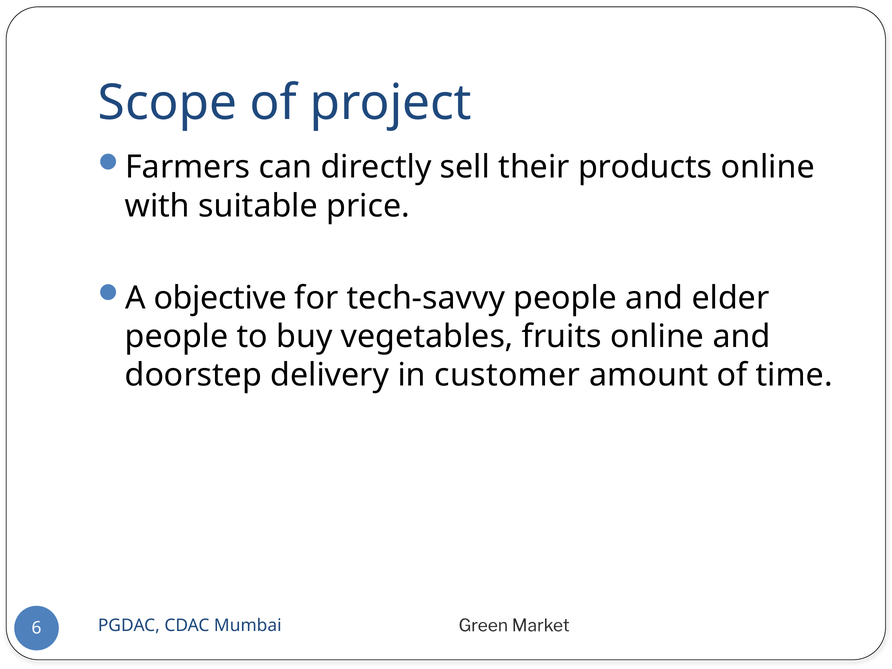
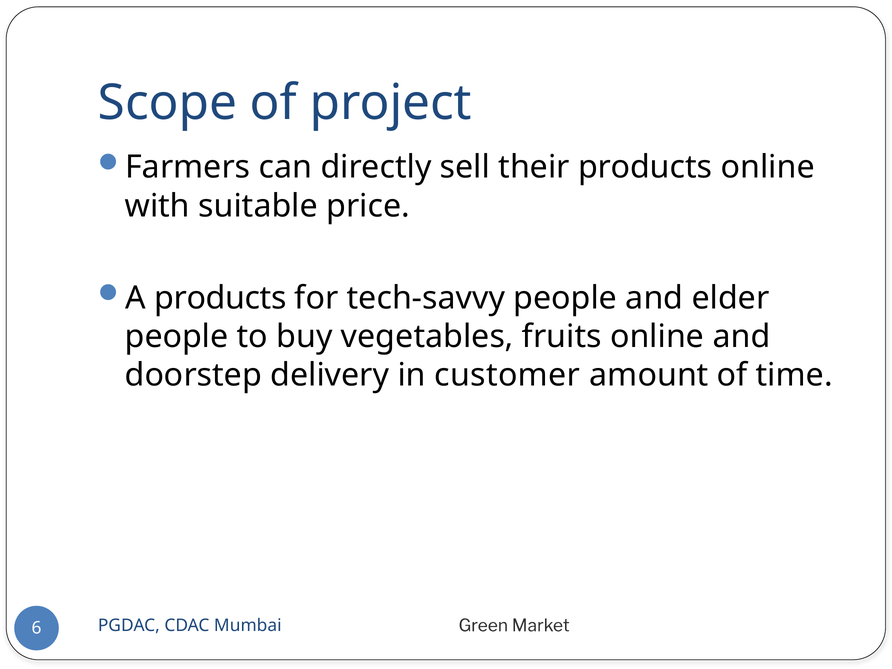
A objective: objective -> products (220, 298)
